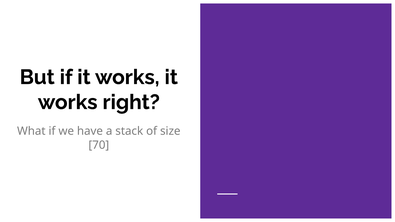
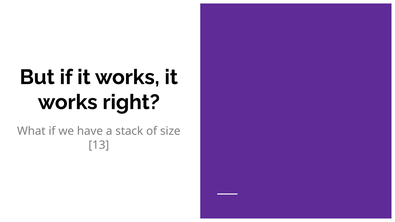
70: 70 -> 13 (99, 145)
